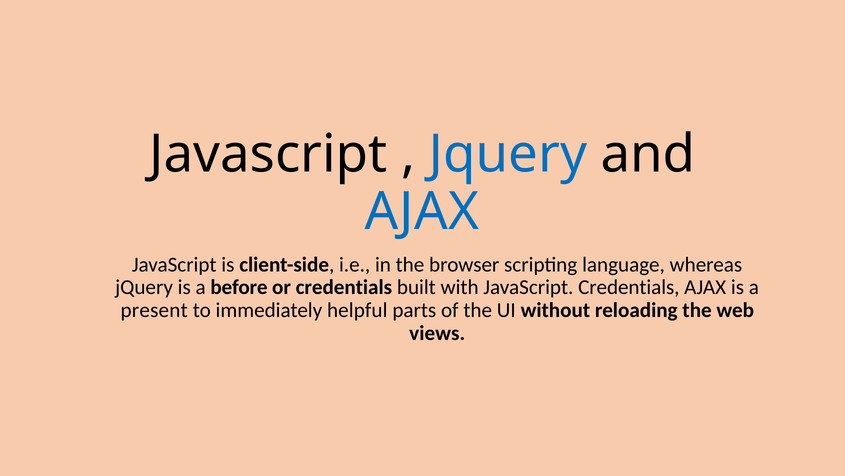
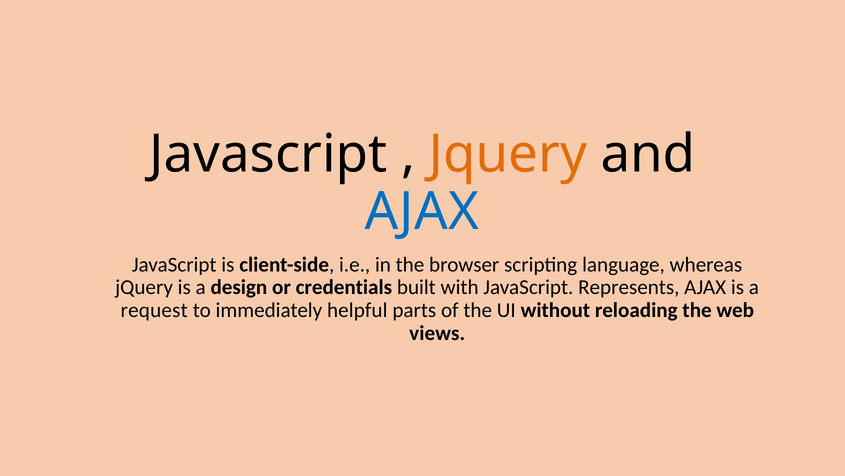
Jquery colour: blue -> orange (508, 154)
before: before -> design (239, 287)
JavaScript Credentials: Credentials -> Represents (629, 287)
present: present -> request (154, 310)
